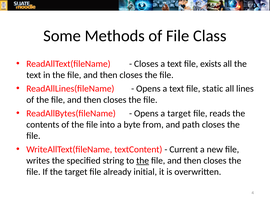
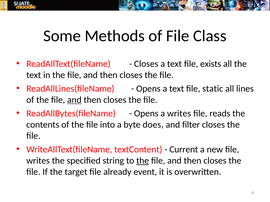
and underline: none -> present (74, 100)
a target: target -> writes (179, 114)
from: from -> does (153, 125)
path: path -> filter (191, 125)
initial: initial -> event (145, 172)
